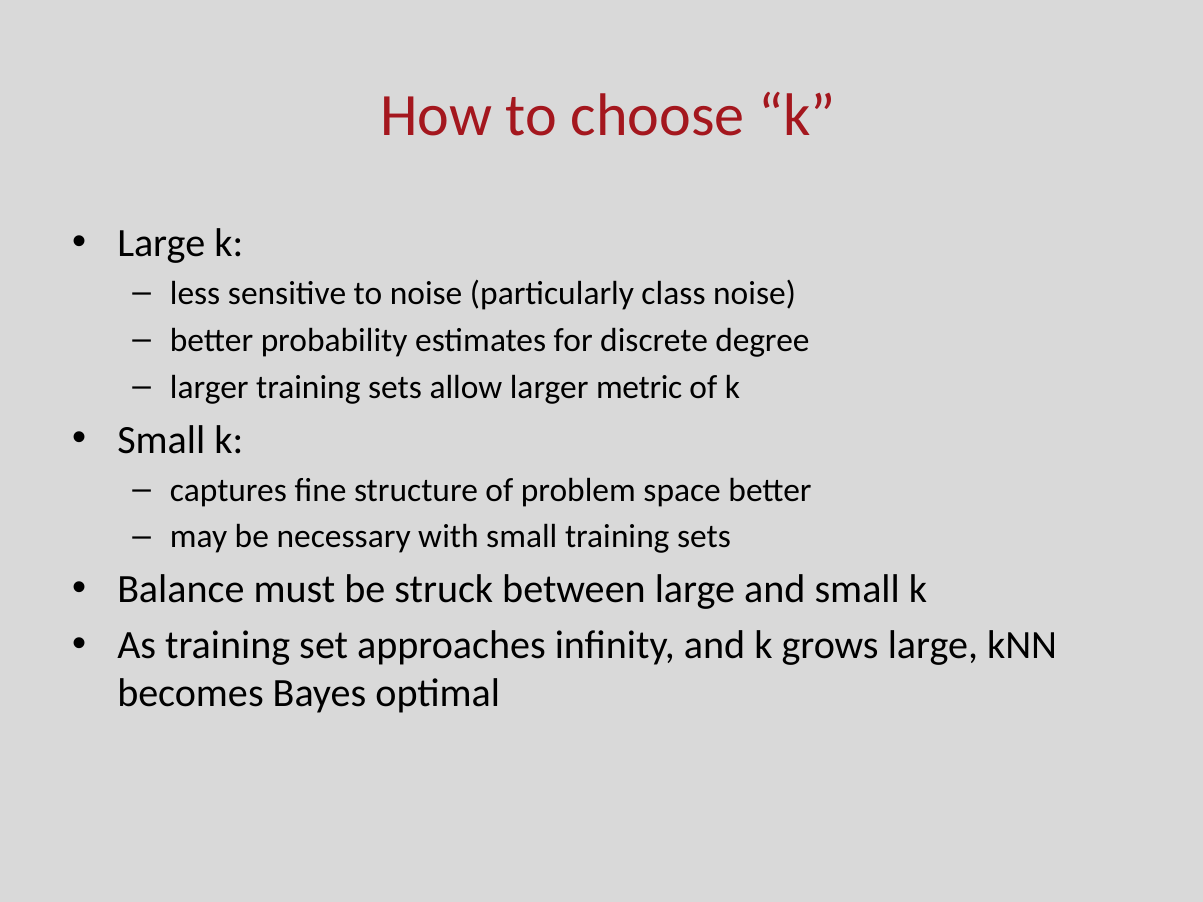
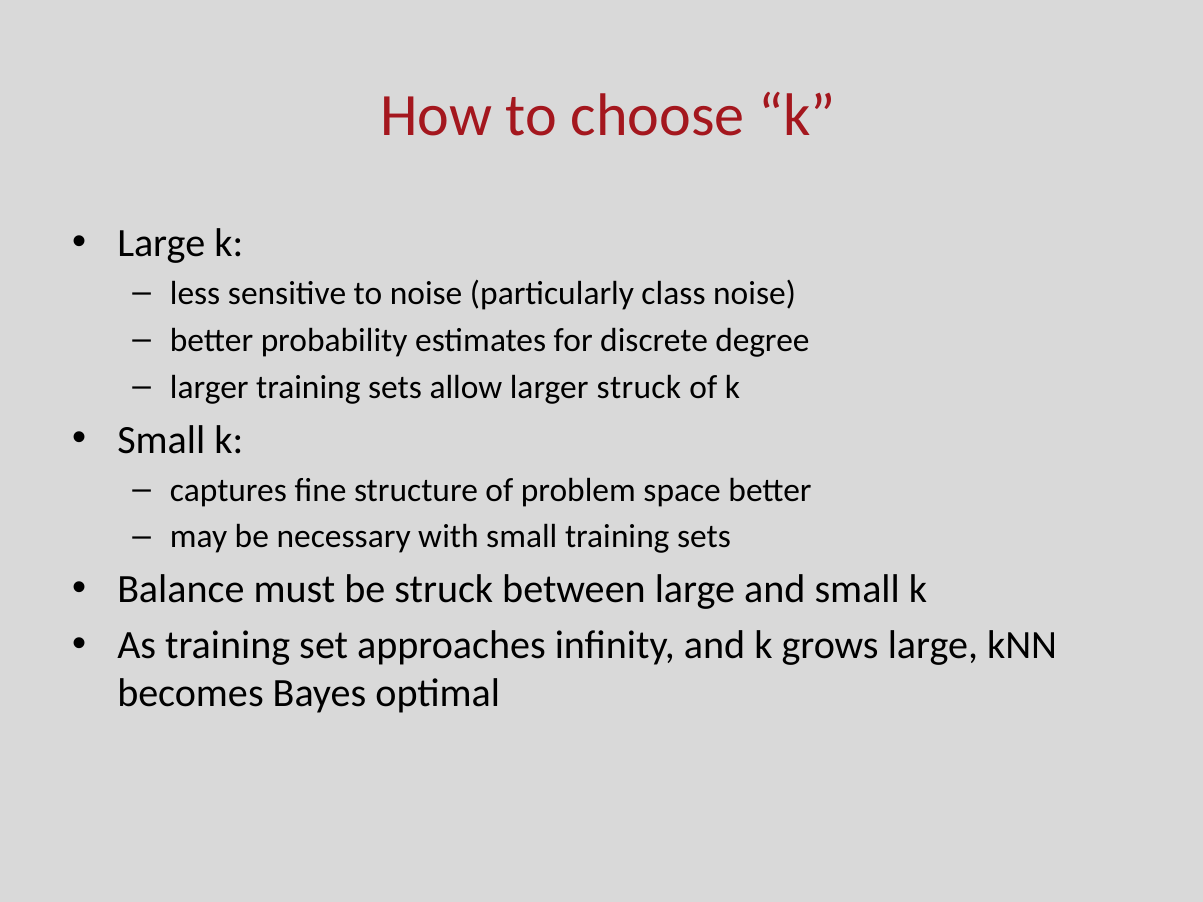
larger metric: metric -> struck (639, 387)
